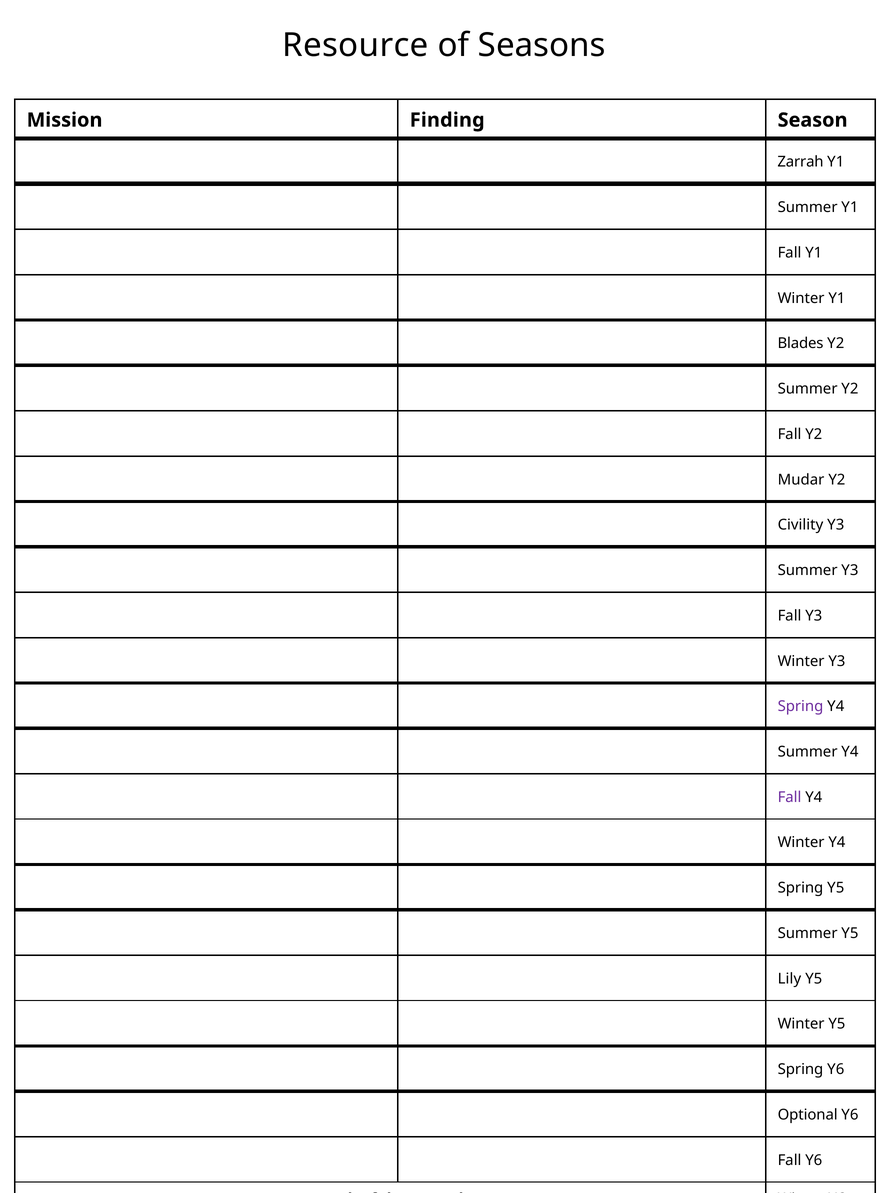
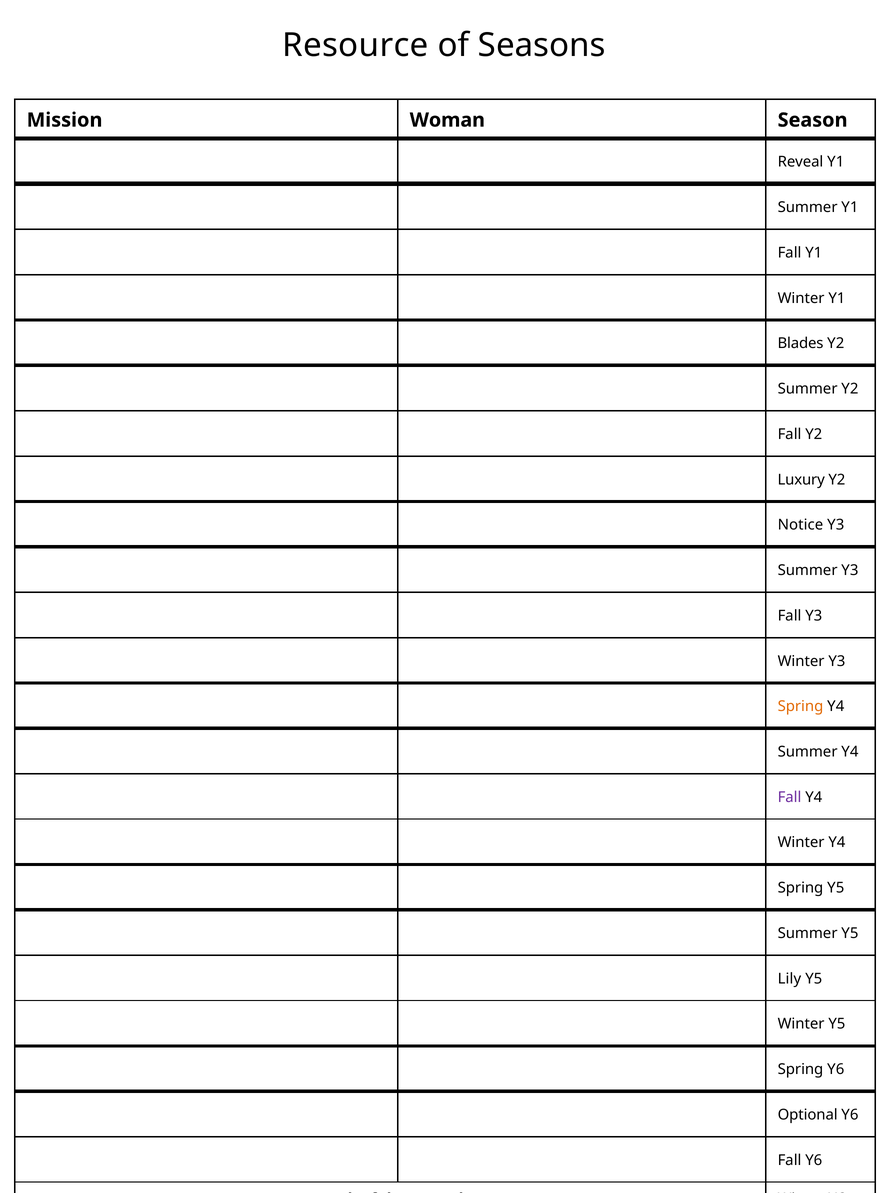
Finding: Finding -> Woman (447, 120)
Zarrah: Zarrah -> Reveal (800, 162)
Mudar: Mudar -> Luxury (801, 480)
Civility: Civility -> Notice (800, 525)
Spring colour: purple -> orange (800, 707)
